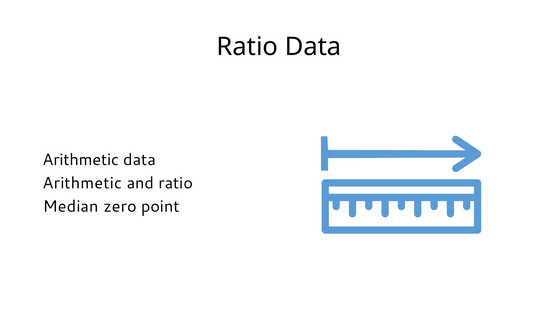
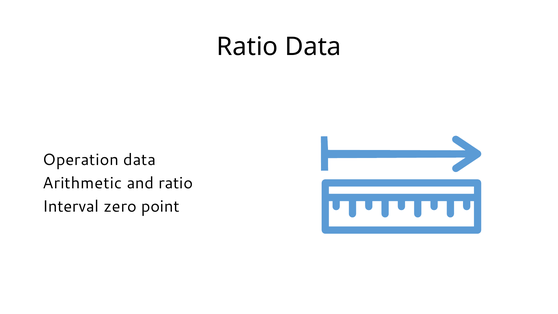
Arithmetic: Arithmetic -> Operation (81, 160)
Median: Median -> Interval (71, 206)
